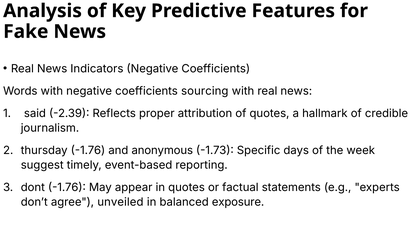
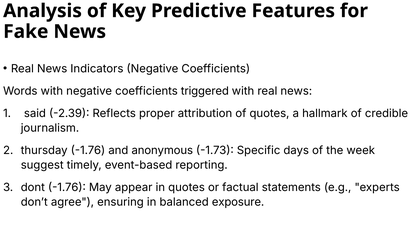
sourcing: sourcing -> triggered (205, 91)
unveiled: unveiled -> ensuring (120, 202)
